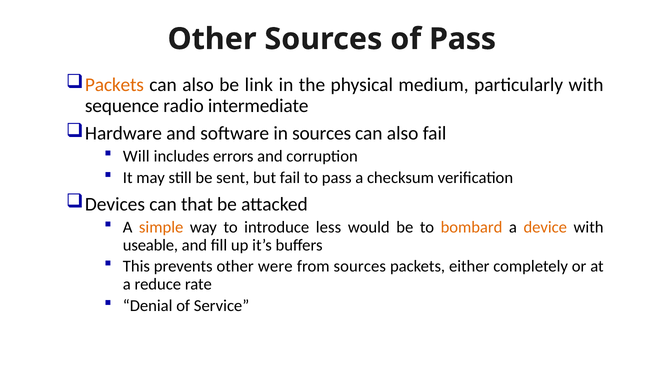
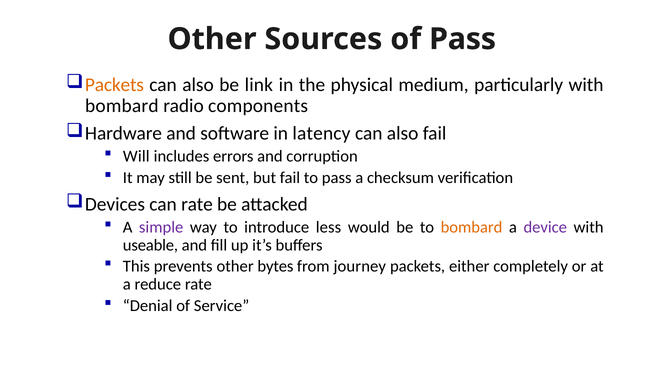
sequence: sequence -> bombard (122, 106)
intermediate: intermediate -> components (258, 106)
in sources: sources -> latency (321, 134)
can that: that -> rate (197, 204)
simple colour: orange -> purple (161, 227)
device colour: orange -> purple (545, 227)
were: were -> bytes (275, 266)
from sources: sources -> journey (360, 266)
